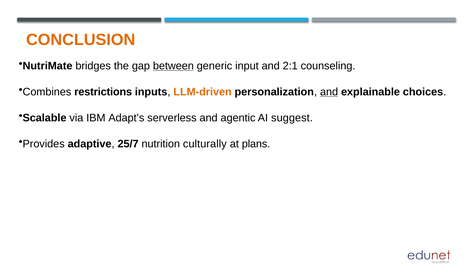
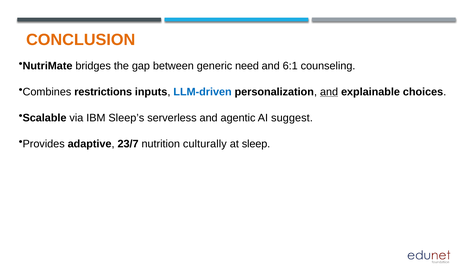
between underline: present -> none (173, 66)
input: input -> need (247, 66)
2:1: 2:1 -> 6:1 (290, 66)
LLM-driven colour: orange -> blue (203, 92)
Adapt’s: Adapt’s -> Sleep’s (126, 118)
25/7: 25/7 -> 23/7 (128, 144)
plans: plans -> sleep (256, 144)
